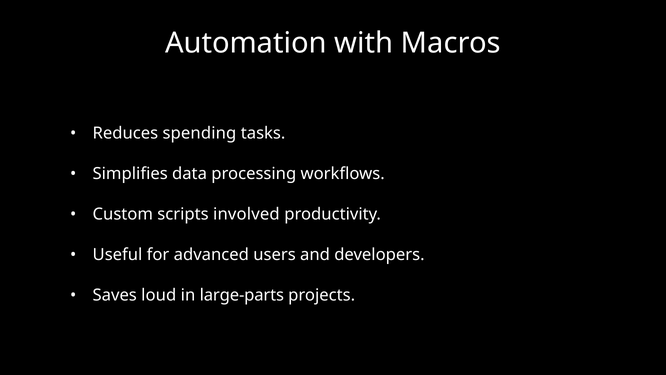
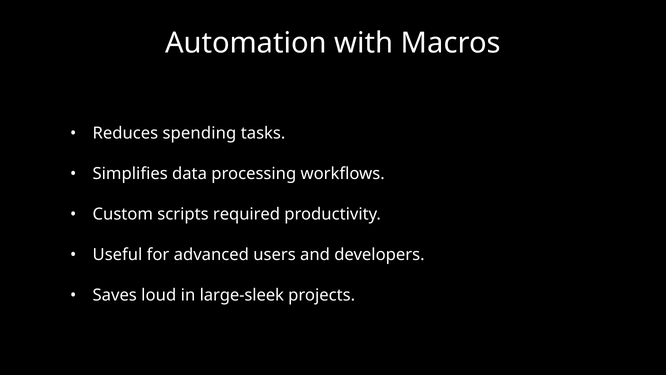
involved: involved -> required (247, 214)
large-parts: large-parts -> large-sleek (242, 295)
